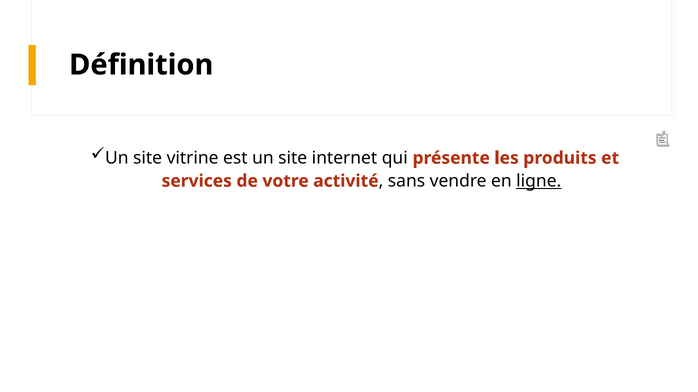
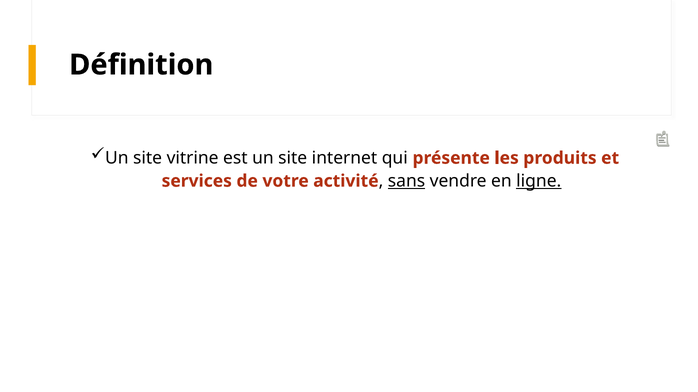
sans underline: none -> present (407, 181)
